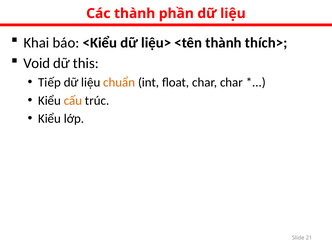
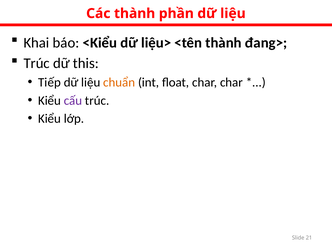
thích>: thích> -> đang> (266, 43)
Void: Void -> Trúc (37, 63)
cấu colour: orange -> purple (73, 100)
